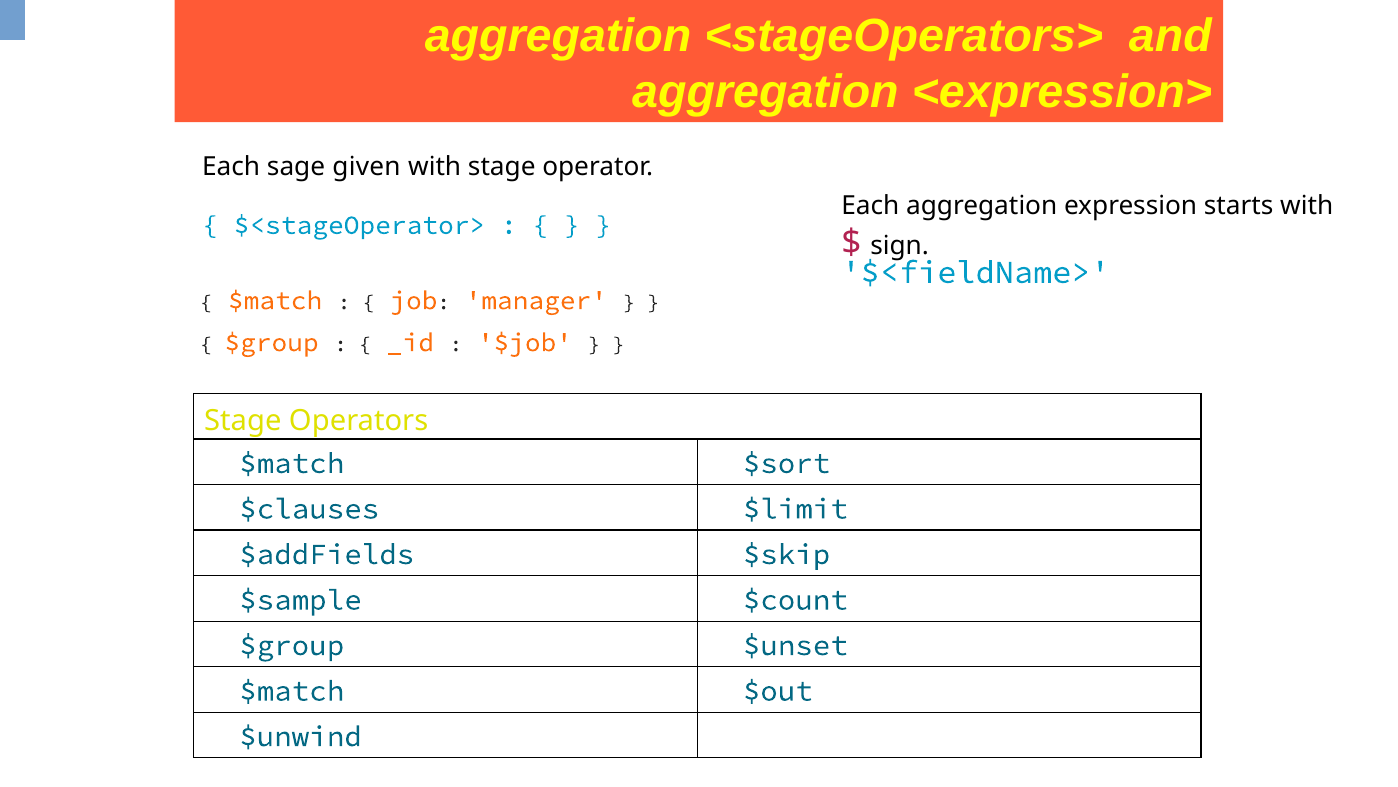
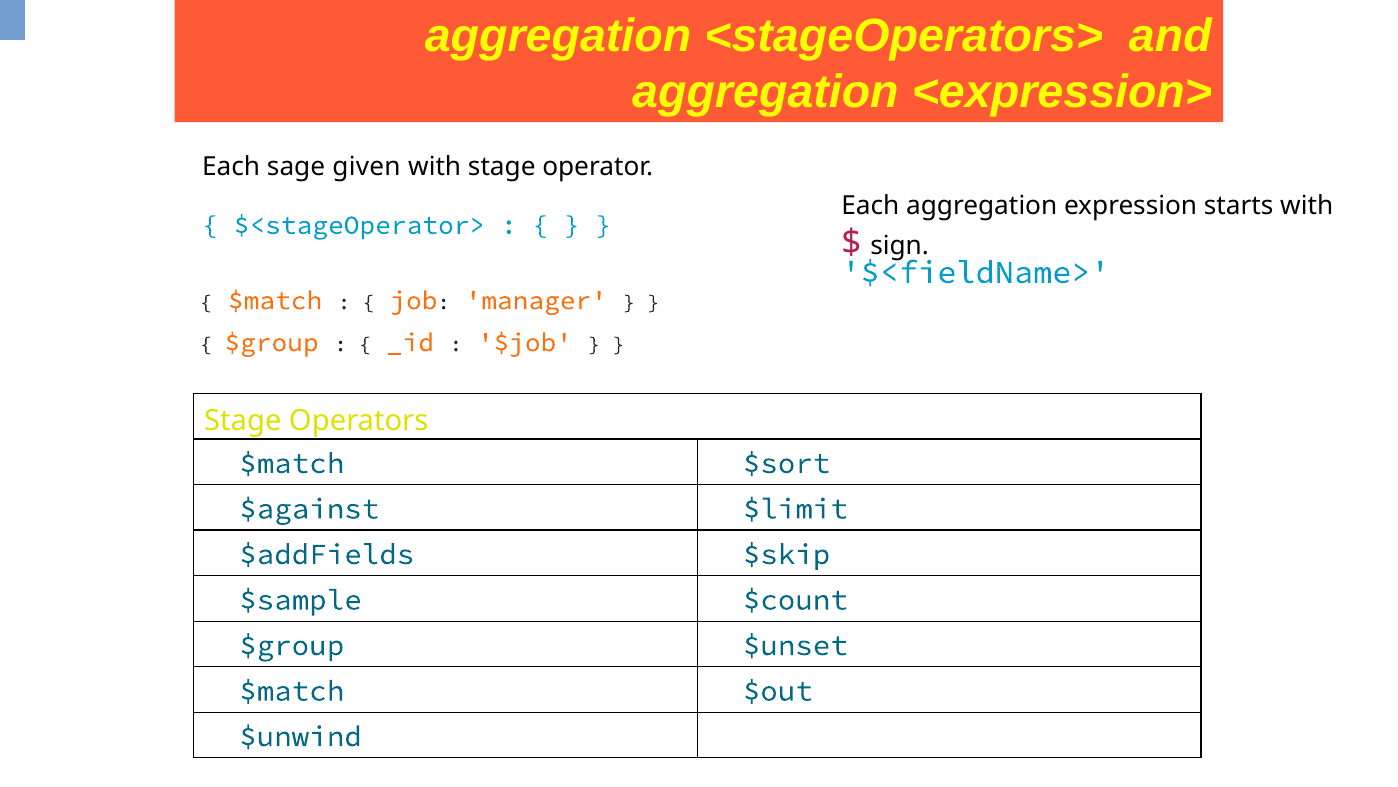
$clauses: $clauses -> $against (309, 508)
